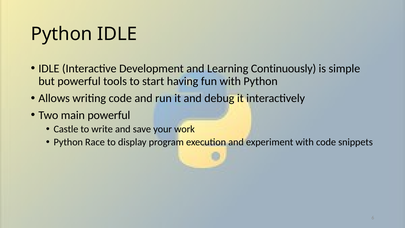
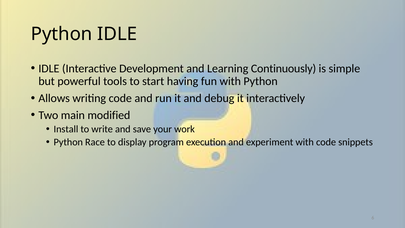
main powerful: powerful -> modified (109, 115)
Castle: Castle -> Install (66, 129)
